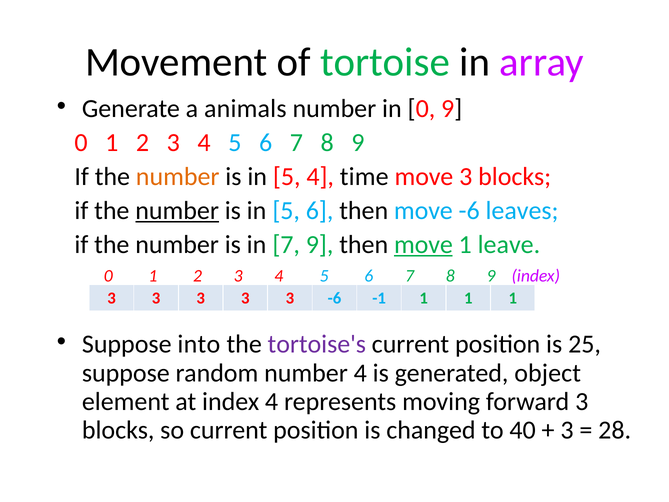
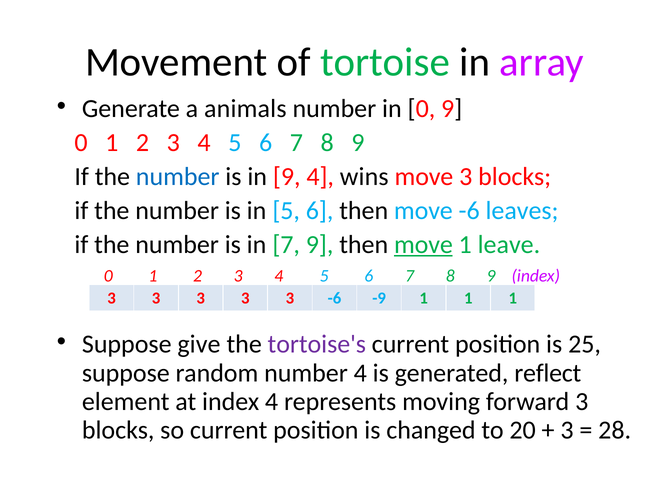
number colour: orange -> blue (178, 177)
5: 5 -> 9 (287, 177)
time: time -> wins (364, 177)
number underline: present -> none (177, 211)
-1: -1 -> -9 (379, 298)
into: into -> give (199, 344)
object: object -> reflect (548, 373)
40: 40 -> 20 (523, 430)
